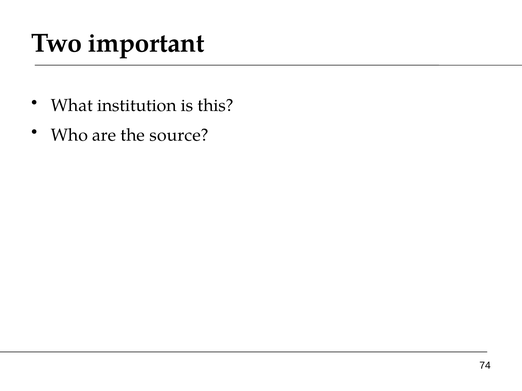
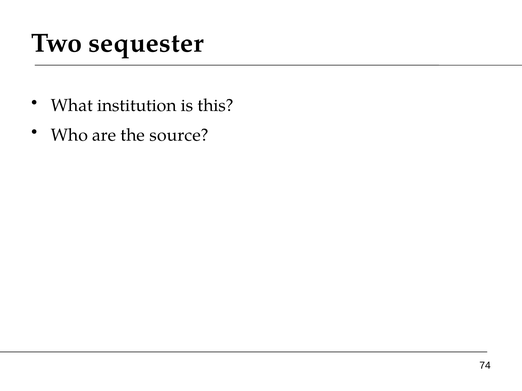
important: important -> sequester (146, 43)
